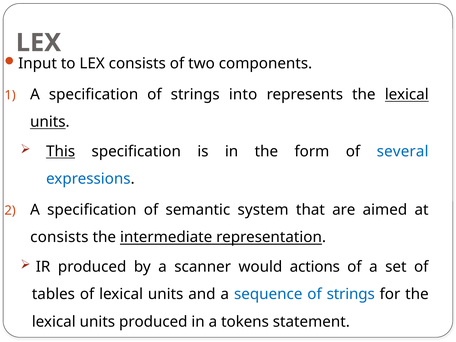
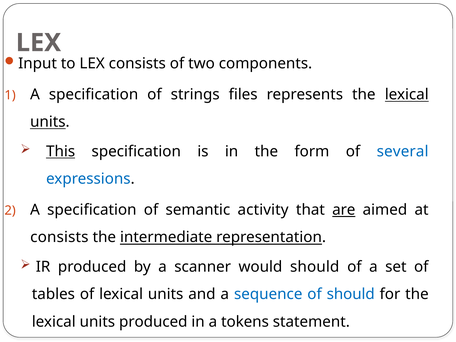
into: into -> files (243, 94)
system: system -> activity (263, 210)
are underline: none -> present (344, 210)
would actions: actions -> should (315, 267)
sequence of strings: strings -> should (351, 294)
